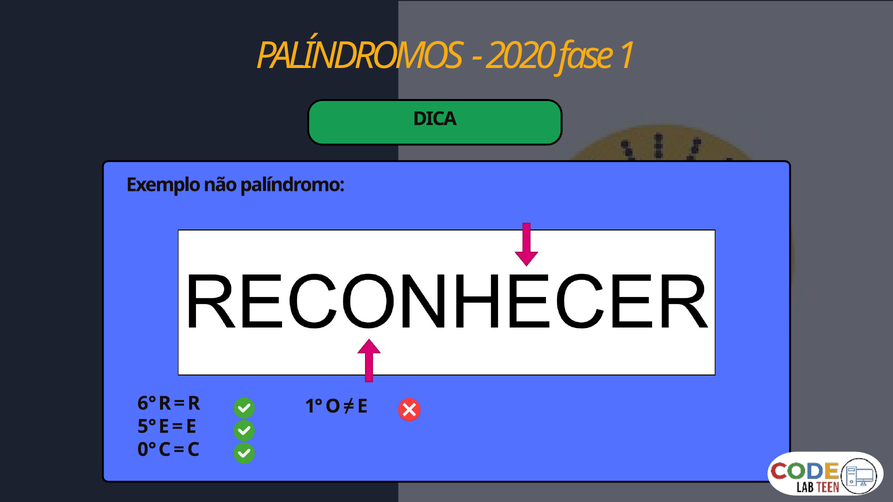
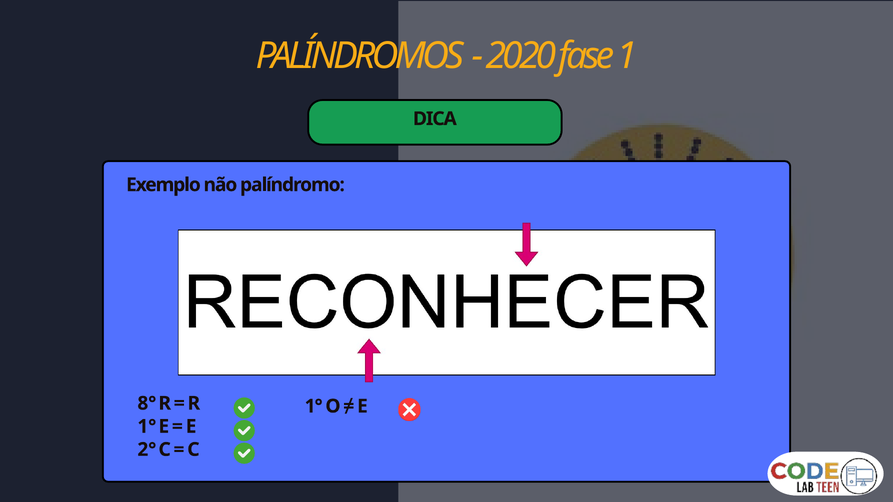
6°: 6° -> 8° (147, 404)
5°: 5° -> 1° (147, 427)
0°: 0° -> 2° (147, 450)
